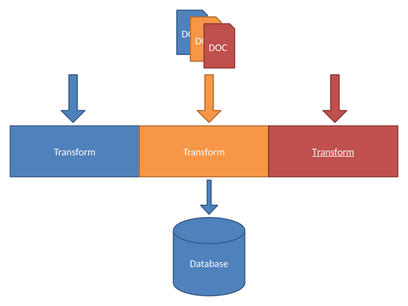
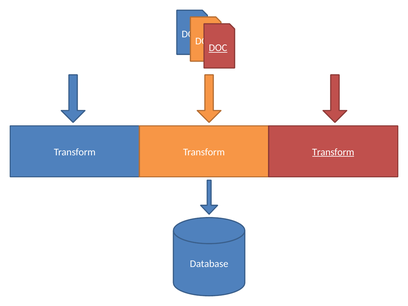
DOC underline: none -> present (218, 48)
